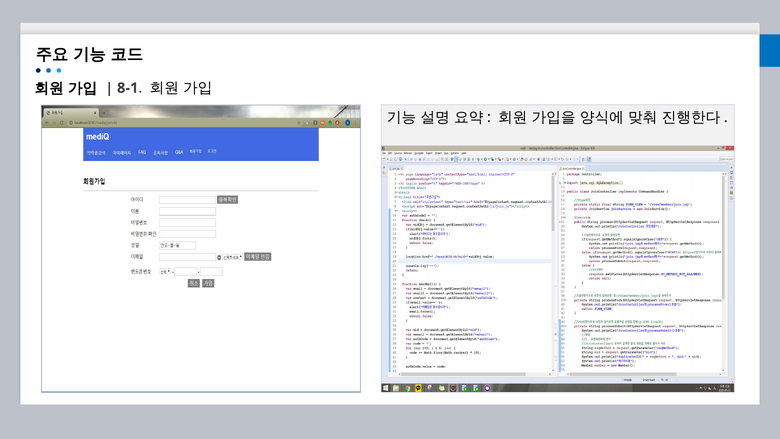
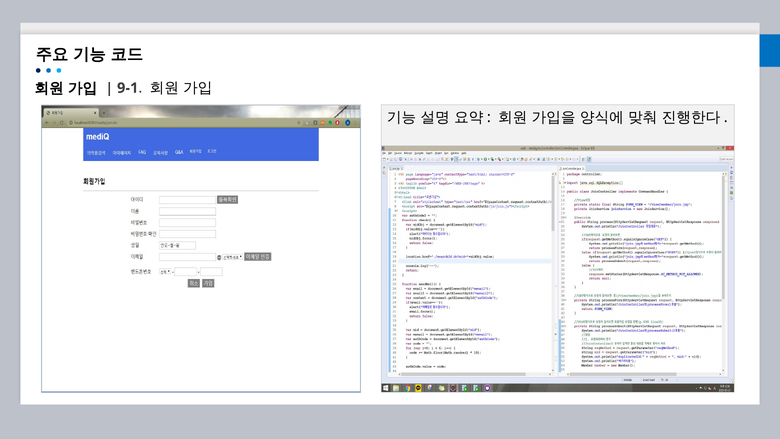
8-1: 8-1 -> 9-1 (128, 88)
